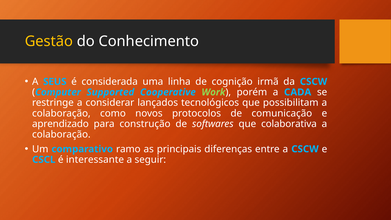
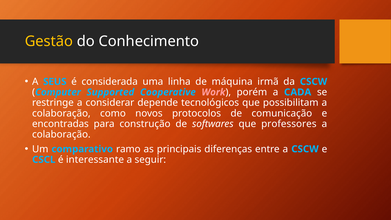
cognição: cognição -> máquina (232, 82)
Work colour: light green -> pink (213, 92)
lançados: lançados -> depende (158, 103)
aprendizado: aprendizado -> encontradas (60, 124)
colaborativa: colaborativa -> professores (289, 124)
